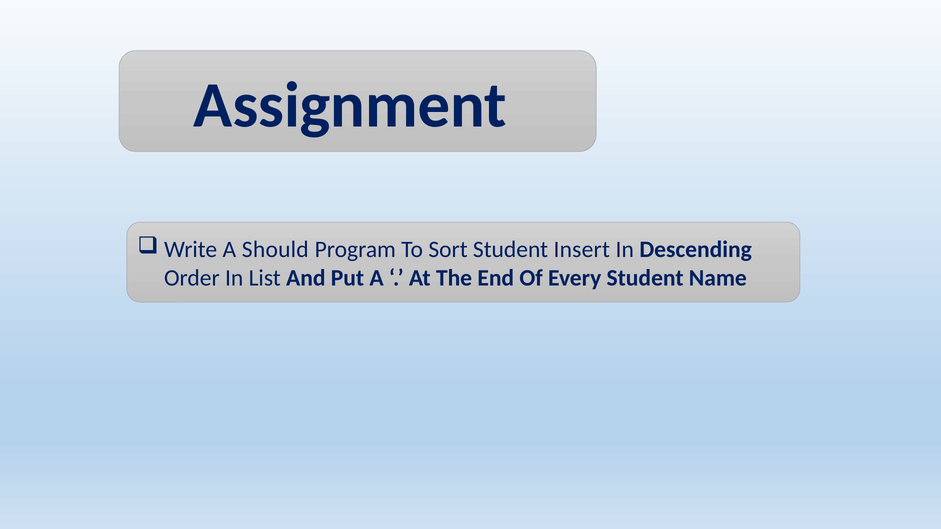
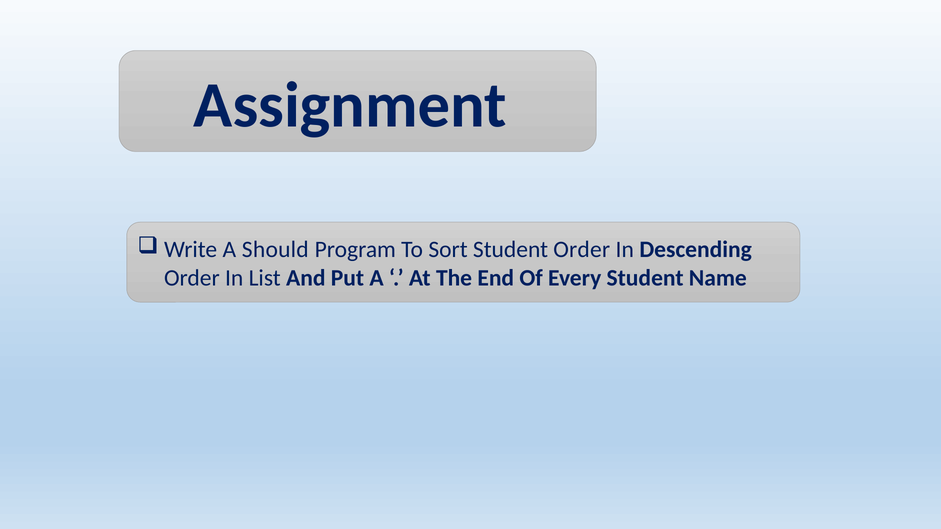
Student Insert: Insert -> Order (582, 250)
